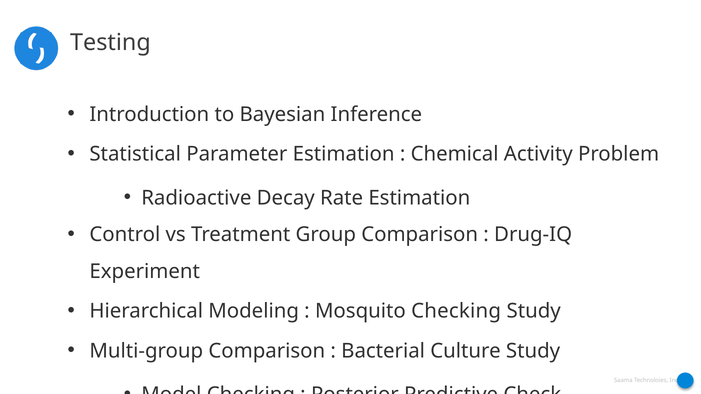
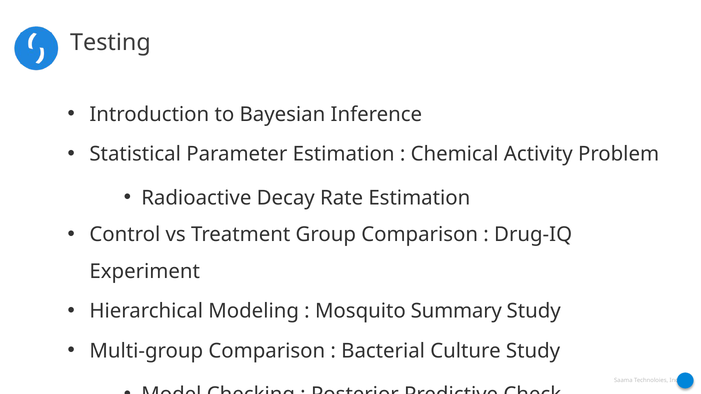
Mosquito Checking: Checking -> Summary (456, 311)
